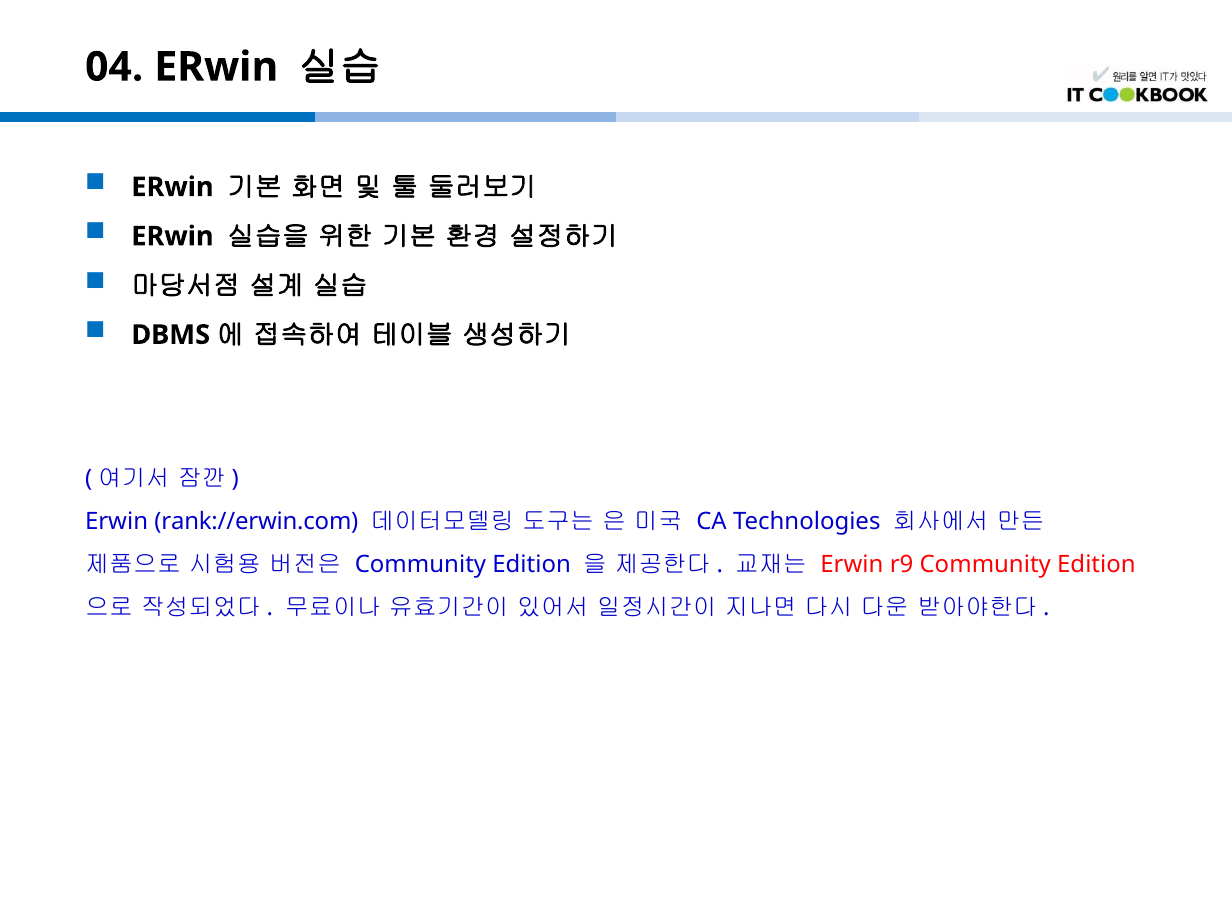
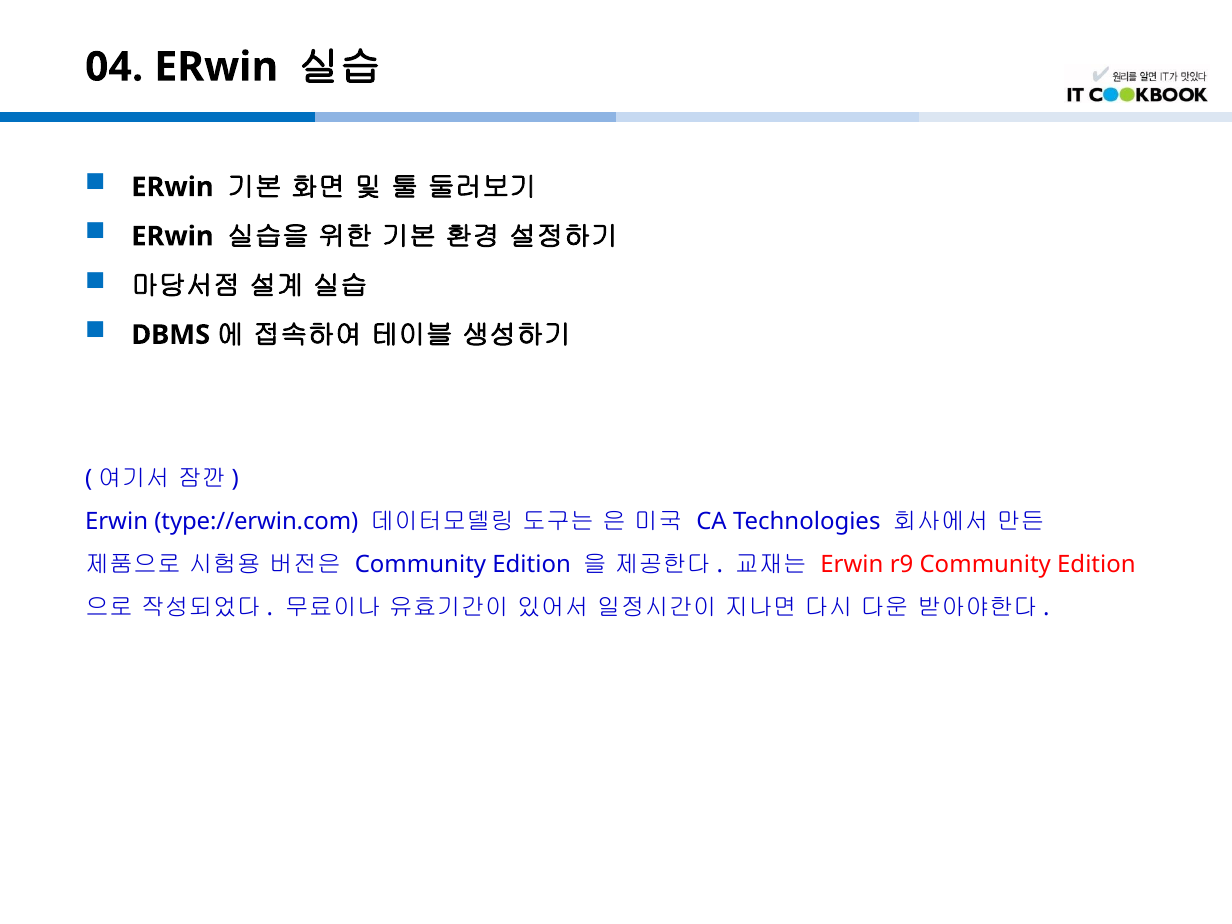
rank://erwin.com: rank://erwin.com -> type://erwin.com (256, 521)
